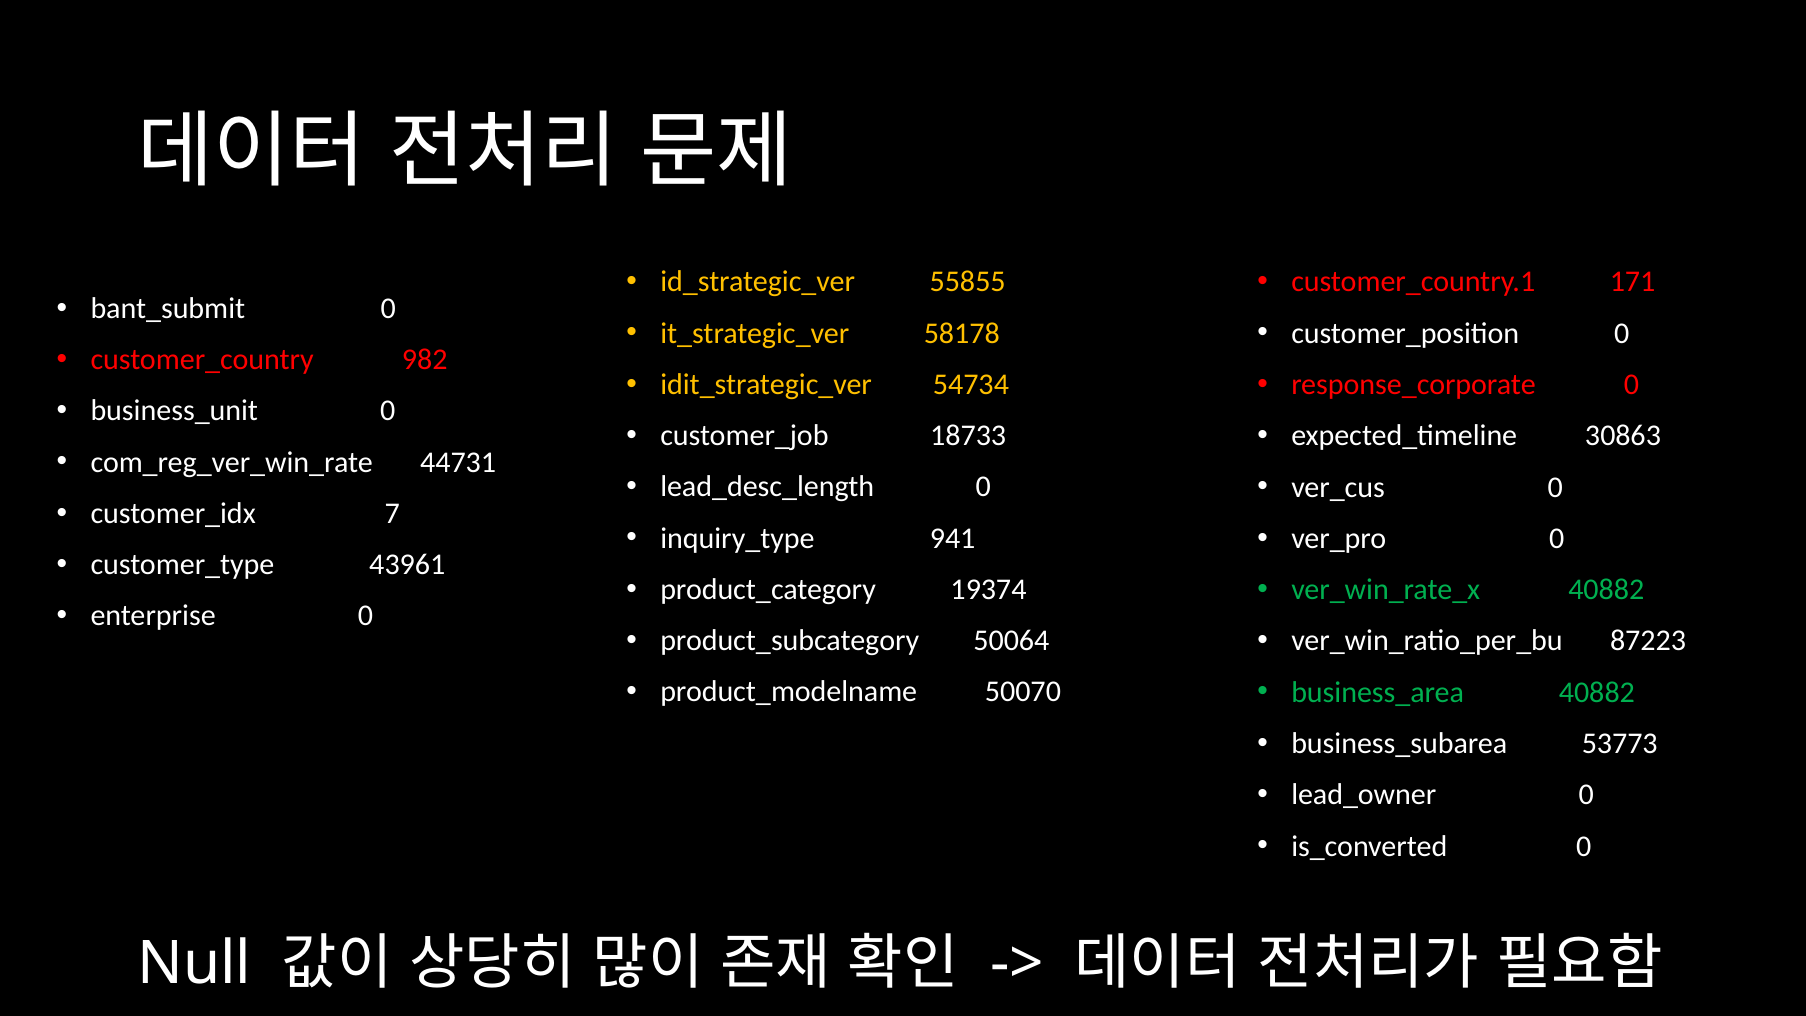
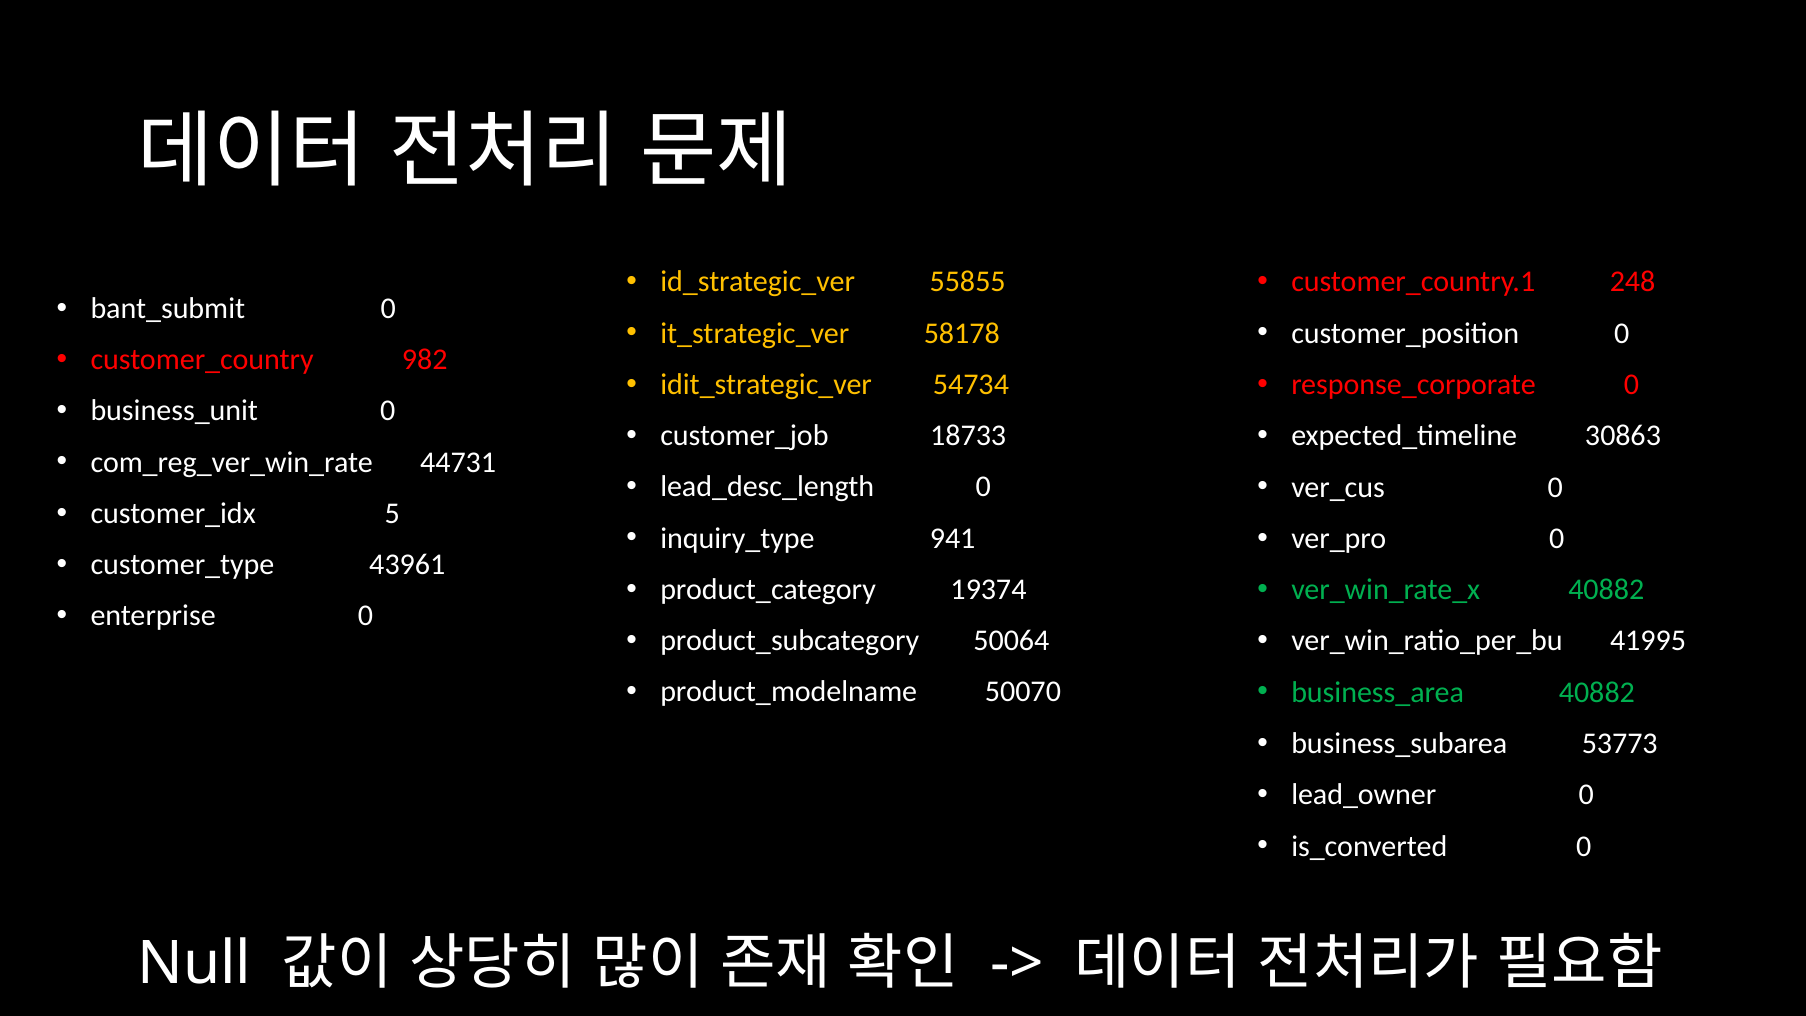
171: 171 -> 248 (1633, 282)
7: 7 -> 5 (392, 513)
87223: 87223 -> 41995 (1648, 641)
